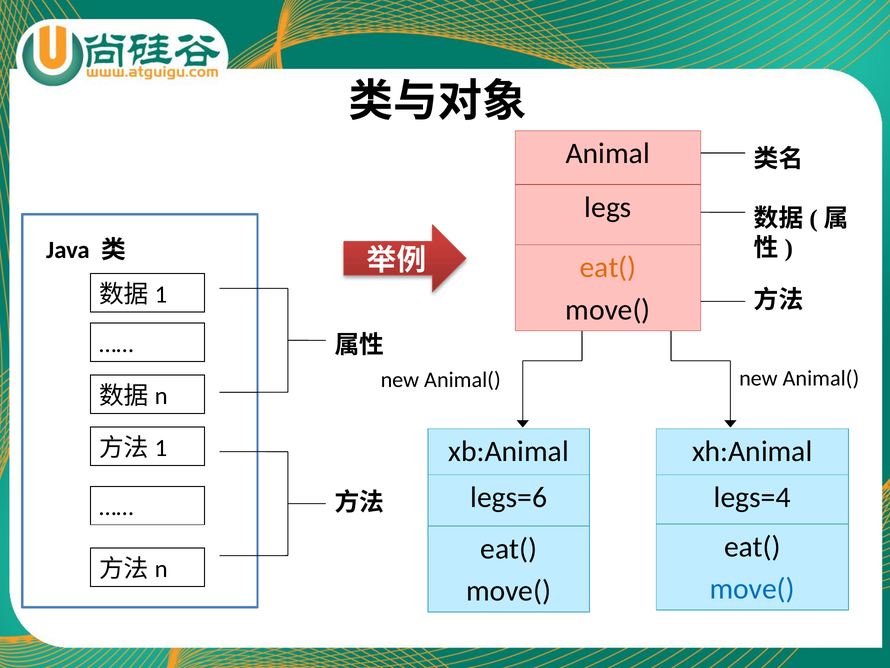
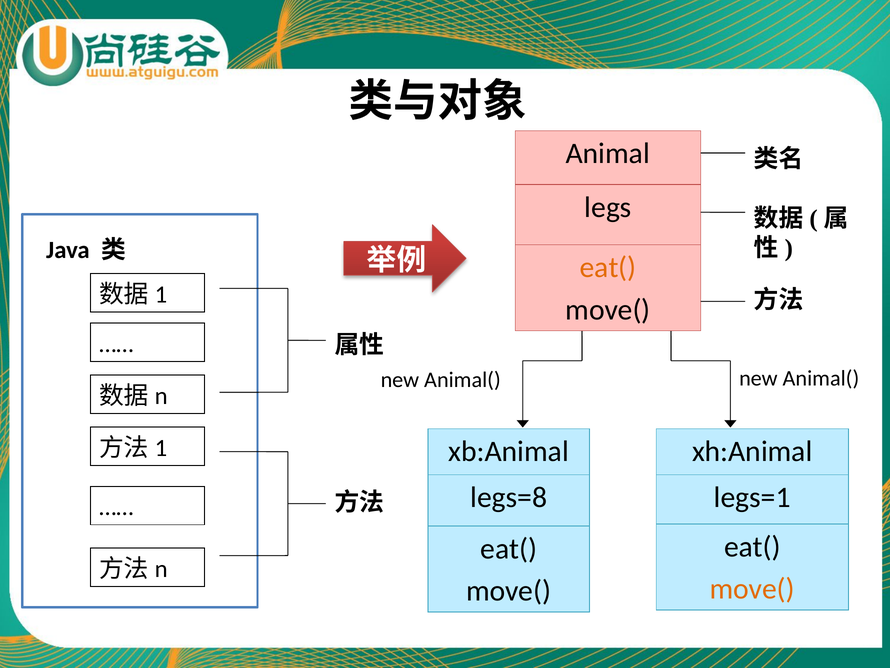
legs=6: legs=6 -> legs=8 (509, 497)
legs=4: legs=4 -> legs=1 (752, 497)
move( colour: blue -> orange (752, 589)
